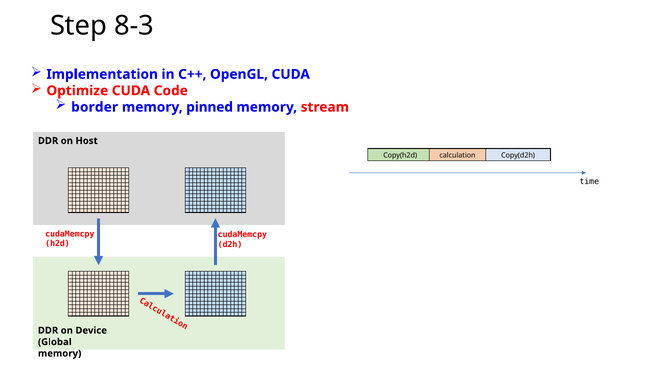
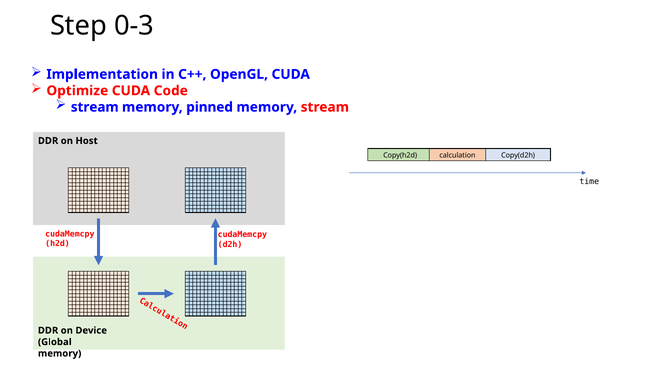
8-3: 8-3 -> 0-3 (134, 26)
border: border -> stream (95, 107)
